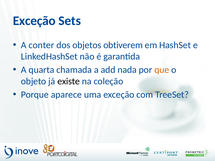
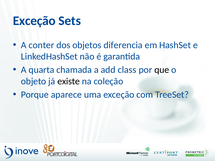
obtiverem: obtiverem -> diferencia (123, 45)
nada: nada -> class (127, 70)
que colour: orange -> black (162, 70)
